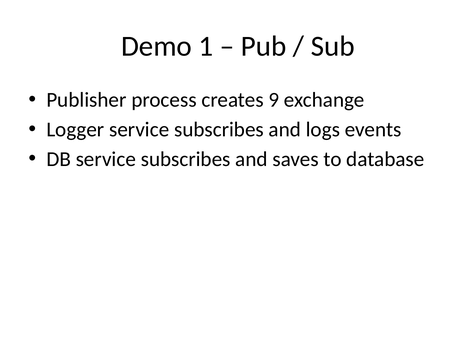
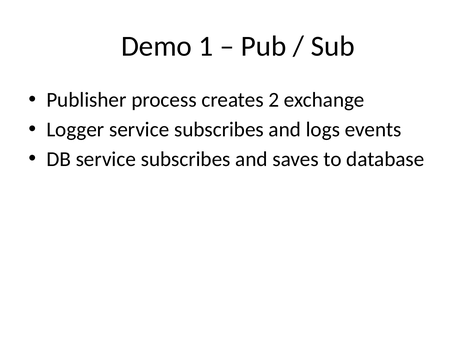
9: 9 -> 2 (274, 100)
